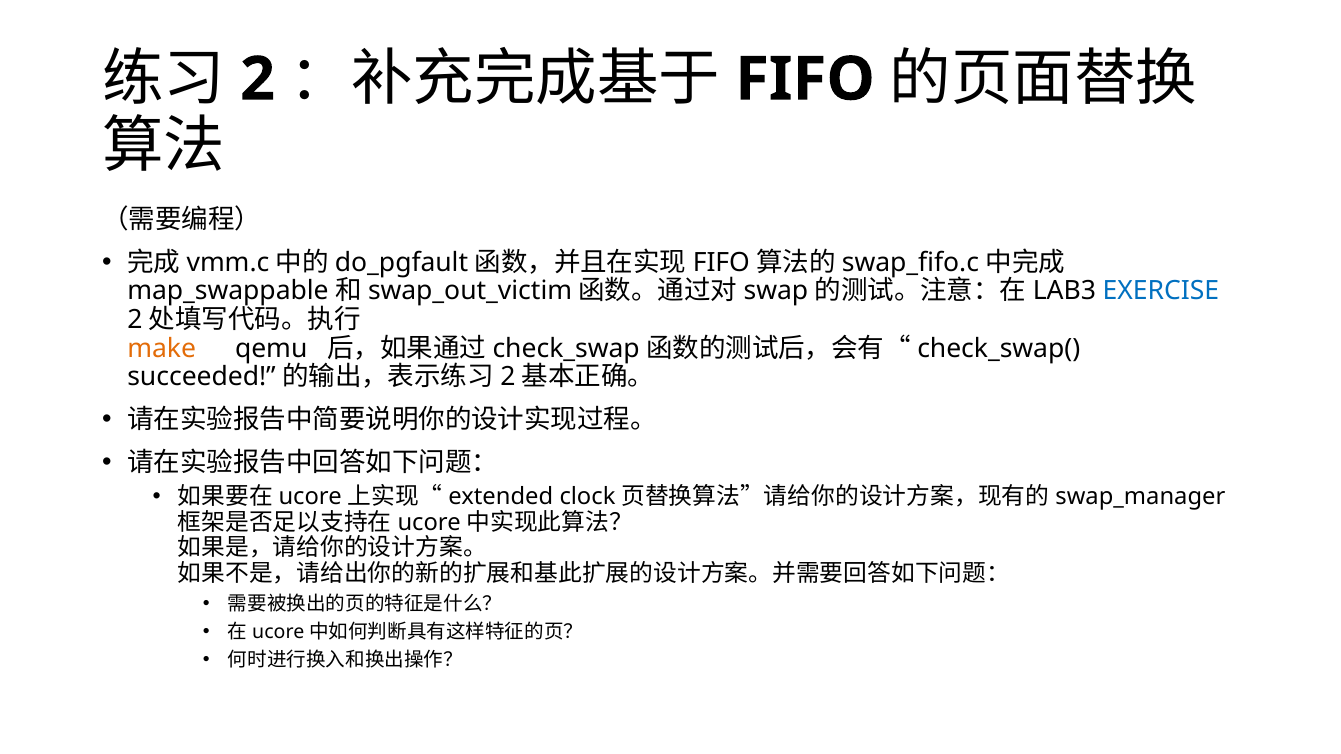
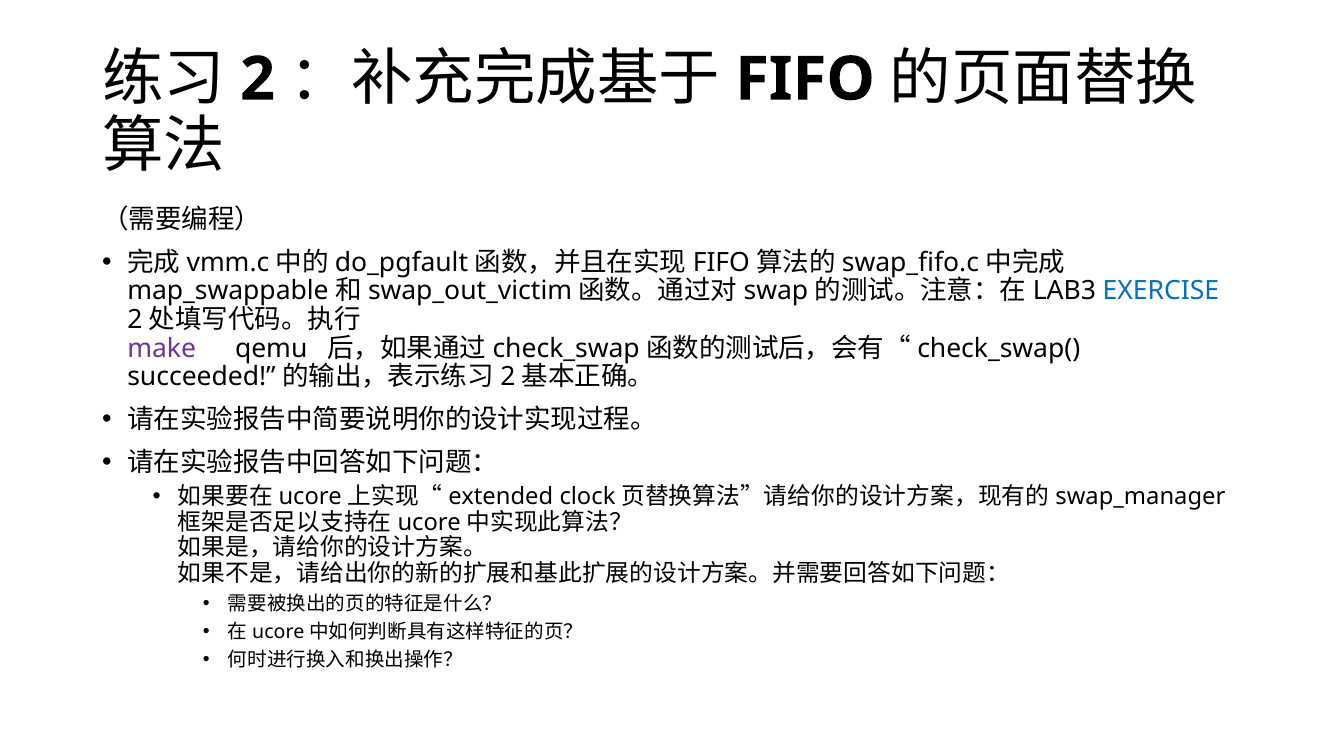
make colour: orange -> purple (162, 349)
